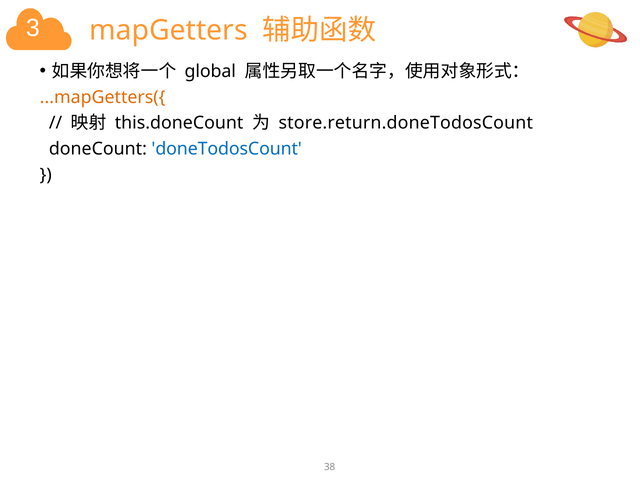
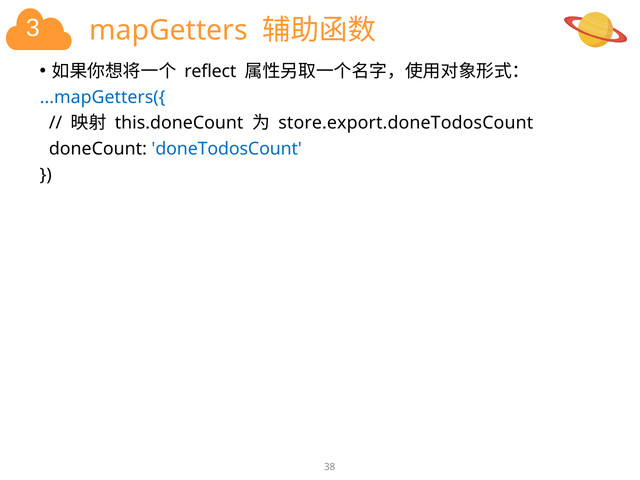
global: global -> reflect (210, 71)
...mapGetters({ colour: orange -> blue (103, 97)
store.return.doneTodosCount: store.return.doneTodosCount -> store.export.doneTodosCount (406, 123)
